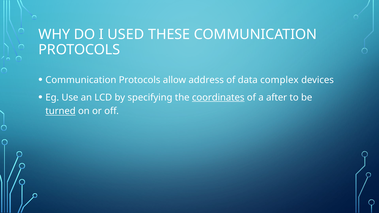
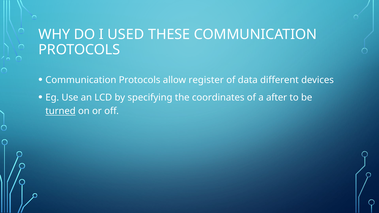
address: address -> register (206, 80)
complex: complex -> different (279, 80)
coordinates underline: present -> none (218, 98)
